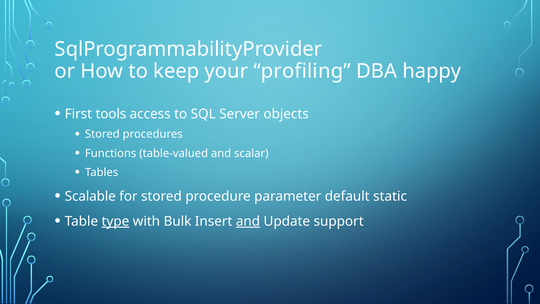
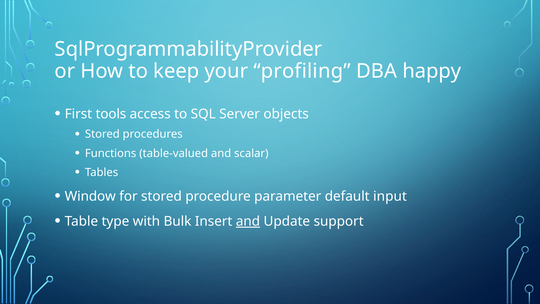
Scalable: Scalable -> Window (90, 196)
static: static -> input (390, 196)
type underline: present -> none (115, 221)
